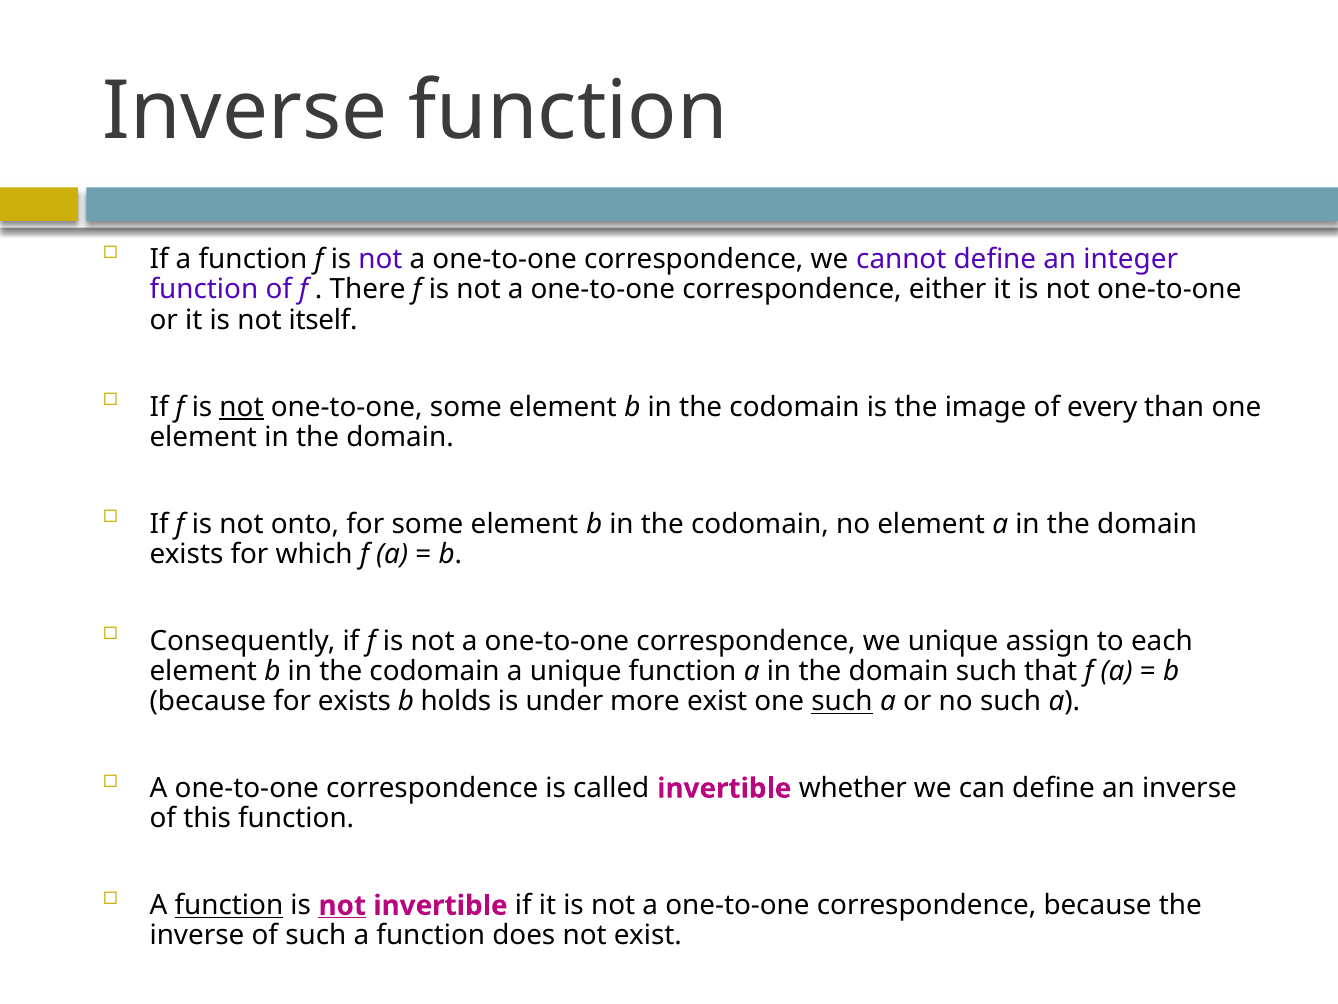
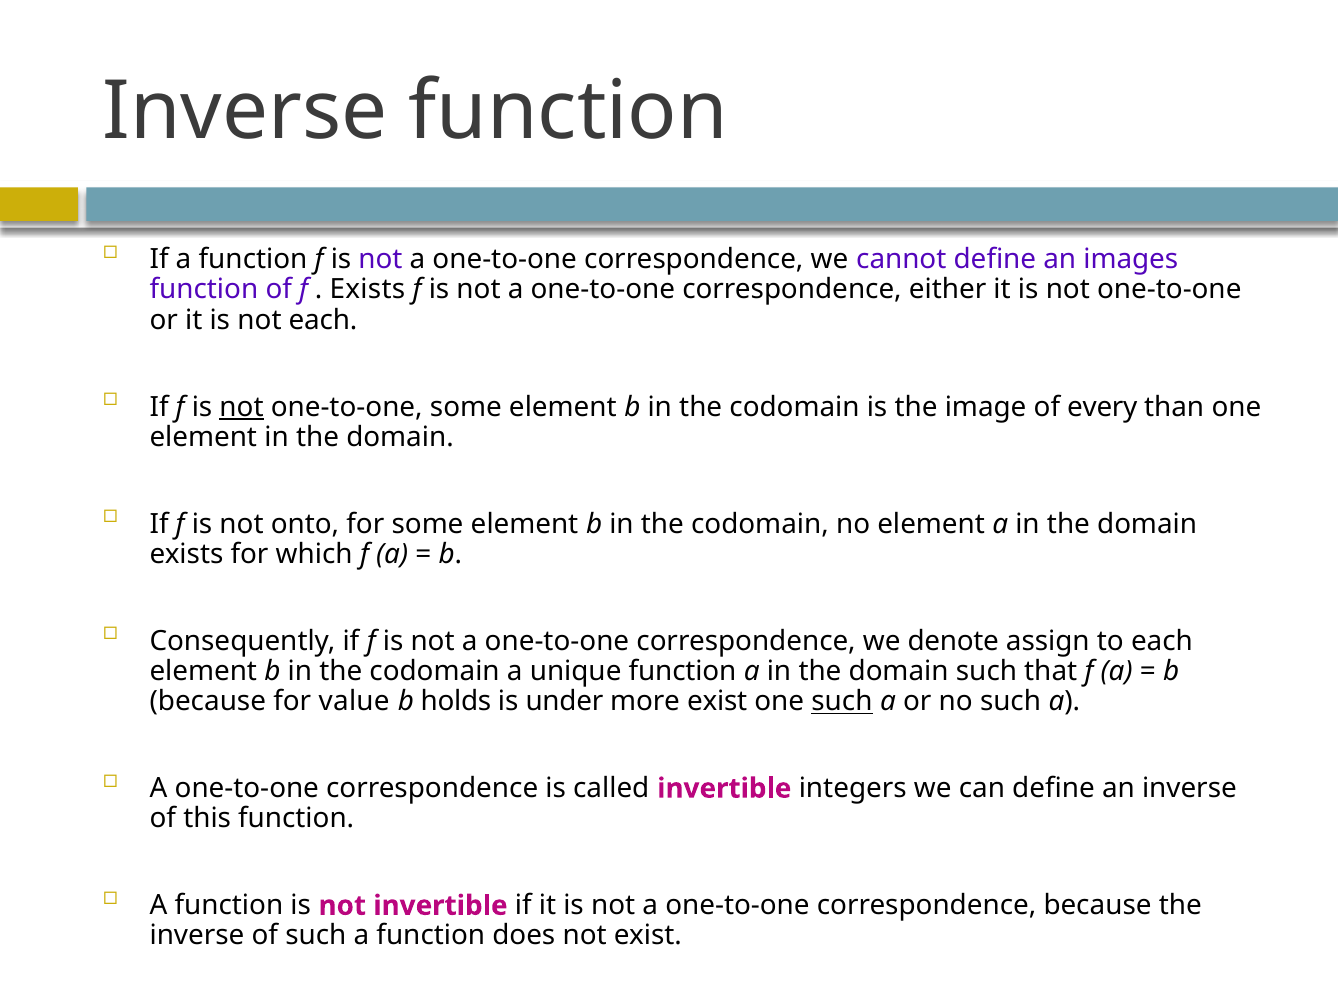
integer: integer -> images (1131, 259)
There: There -> Exists (367, 290)
not itself: itself -> each (323, 320)
we unique: unique -> denote (953, 641)
for exists: exists -> value (354, 701)
whether: whether -> integers (853, 788)
function underline: present -> none (229, 905)
not underline: present -> none (342, 905)
